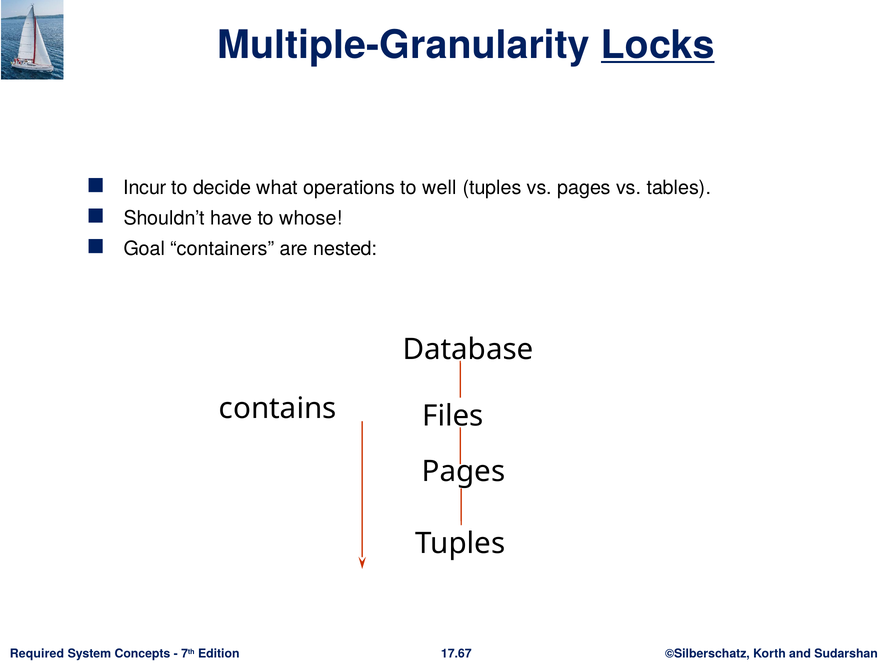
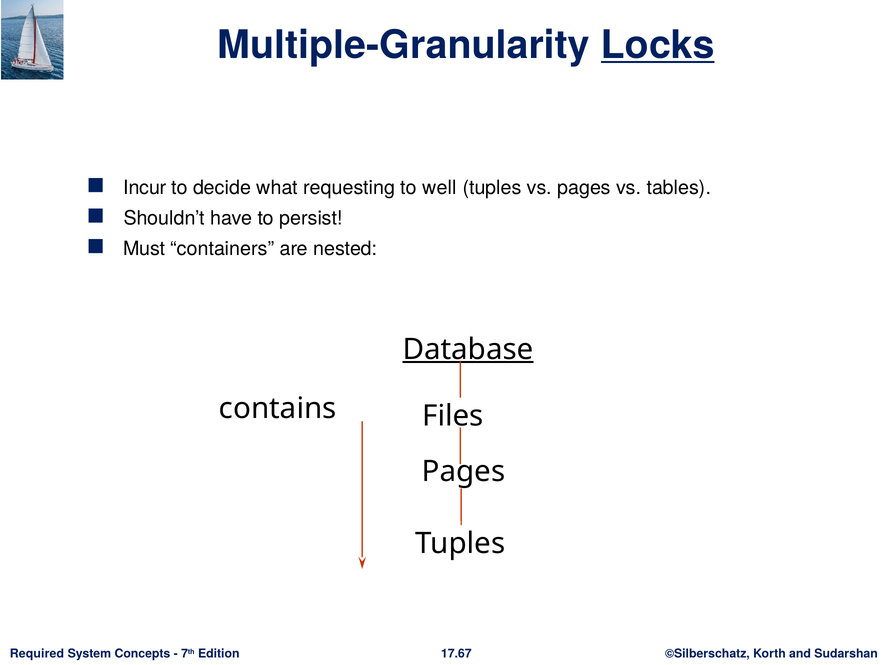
operations: operations -> requesting (349, 188)
whose: whose -> persist (311, 218)
Goal: Goal -> Must (144, 249)
Database underline: none -> present (468, 349)
